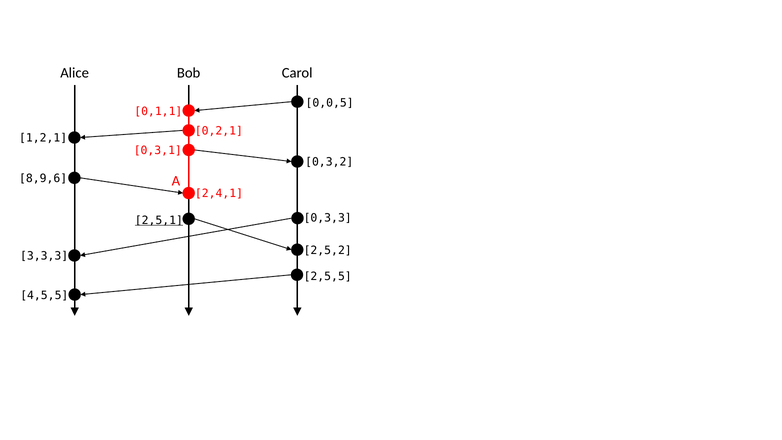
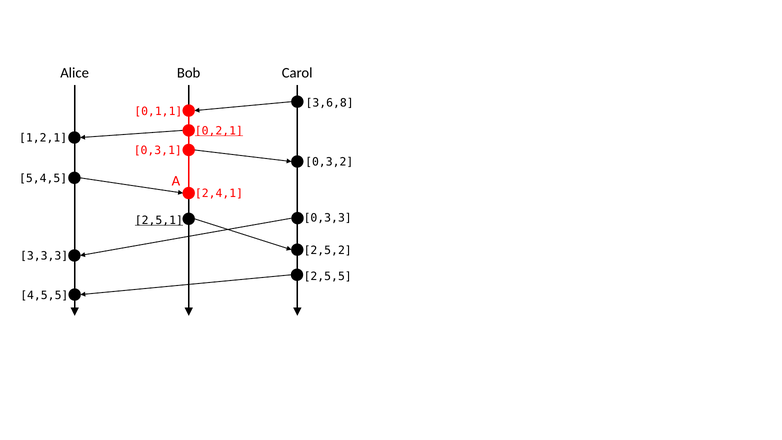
0,0,5: 0,0,5 -> 3,6,8 (330, 103)
0,2,1 underline: none -> present (219, 131)
8,9,6: 8,9,6 -> 5,4,5 (43, 178)
